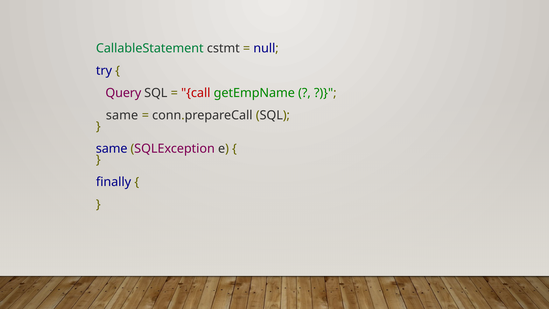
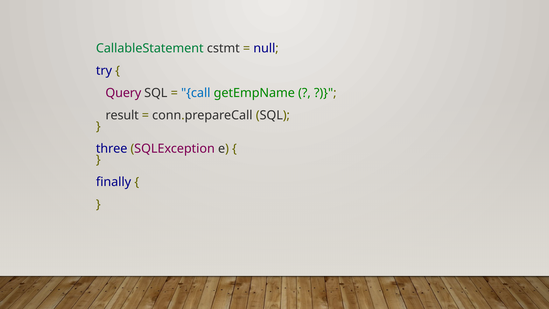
call colour: red -> blue (196, 93)
same: same -> result (122, 115)
same: same -> three (112, 149)
